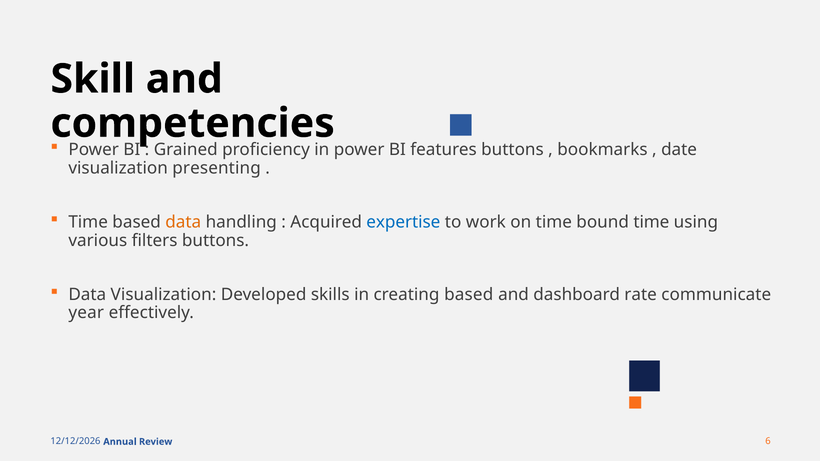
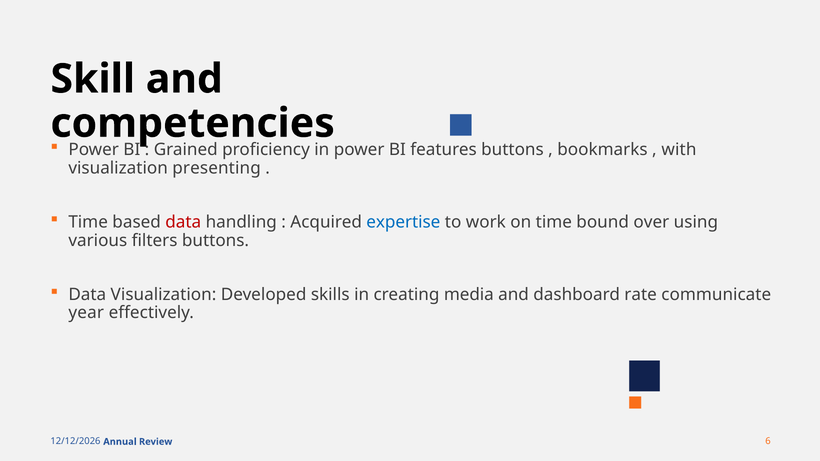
date: date -> with (679, 150)
data colour: orange -> red (183, 222)
bound time: time -> over (651, 222)
creating based: based -> media (469, 295)
